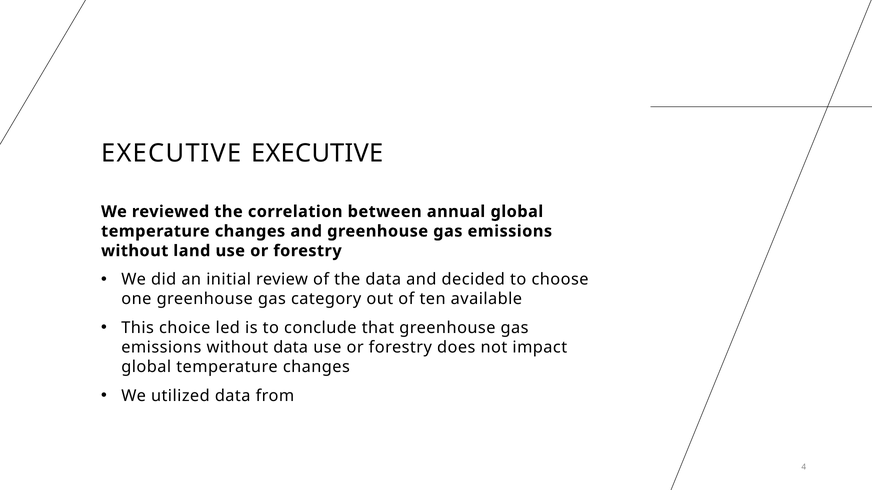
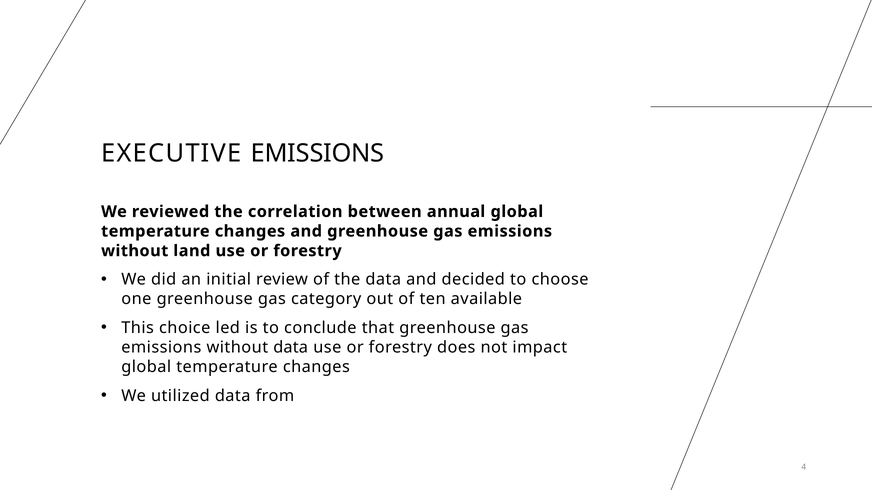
EXECUTIVE EXECUTIVE: EXECUTIVE -> EMISSIONS (318, 154)
